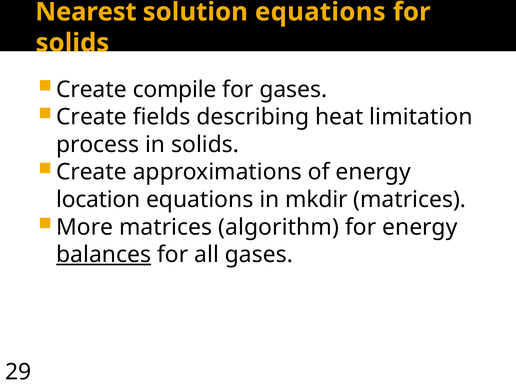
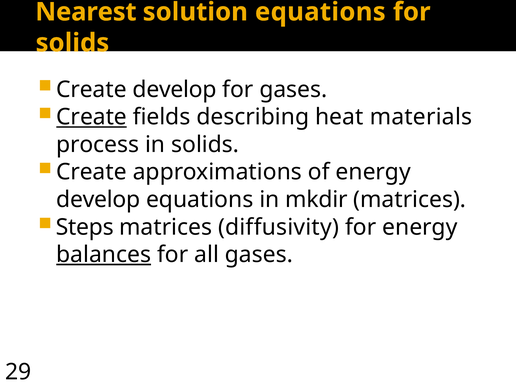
Create compile: compile -> develop (175, 89)
Create underline: none -> present (92, 117)
limitation: limitation -> materials (421, 117)
location: location -> develop (98, 200)
More: More -> Steps (85, 227)
algorithm: algorithm -> diffusivity (278, 227)
